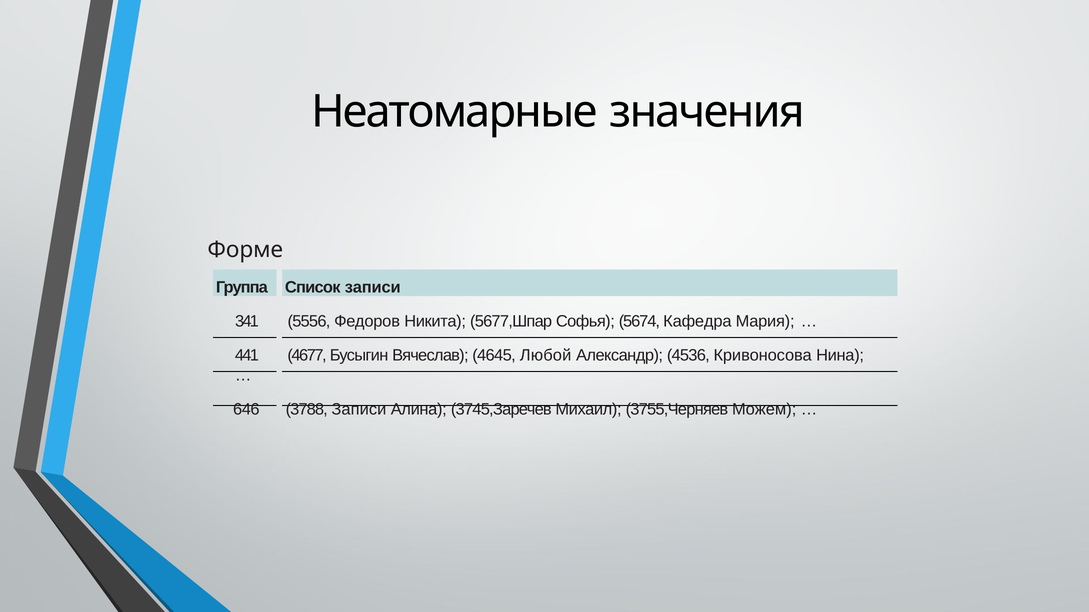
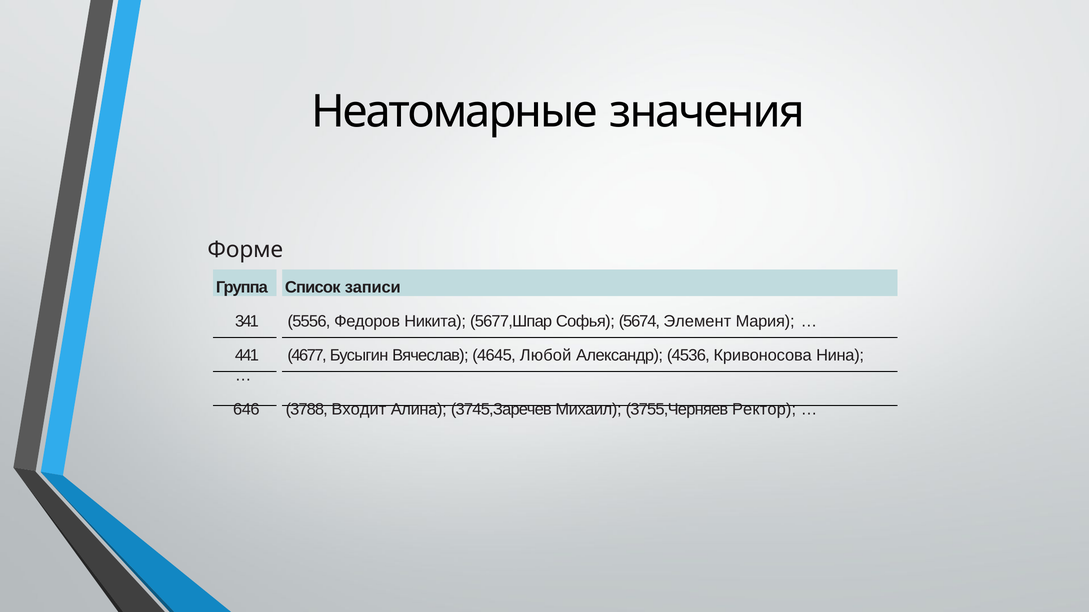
Кафедра: Кафедра -> Элемент (697, 322)
3788 Записи: Записи -> Входит (359, 409)
Можем: Можем -> Ректор (764, 409)
